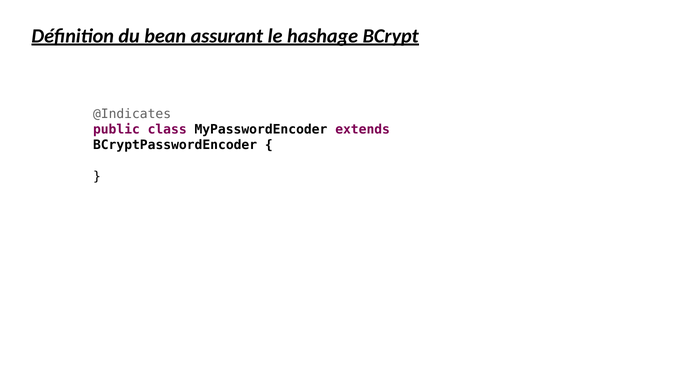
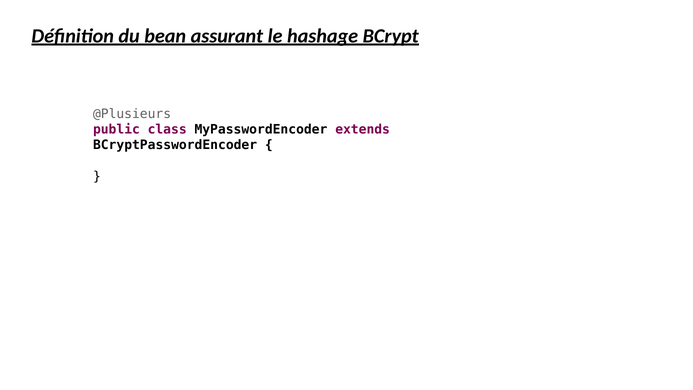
@Indicates: @Indicates -> @Plusieurs (132, 114)
